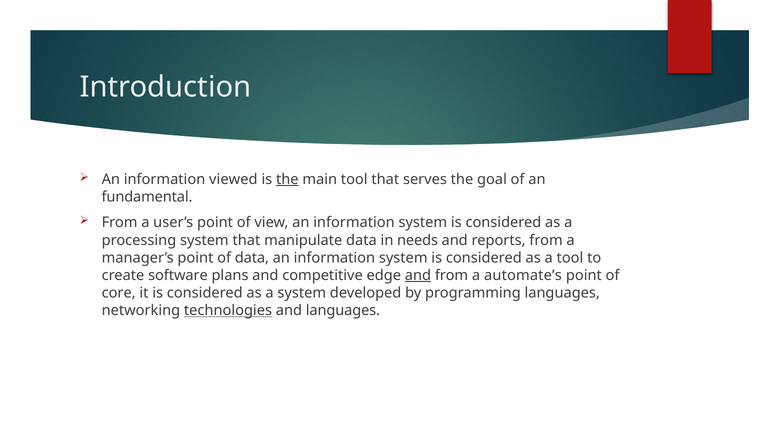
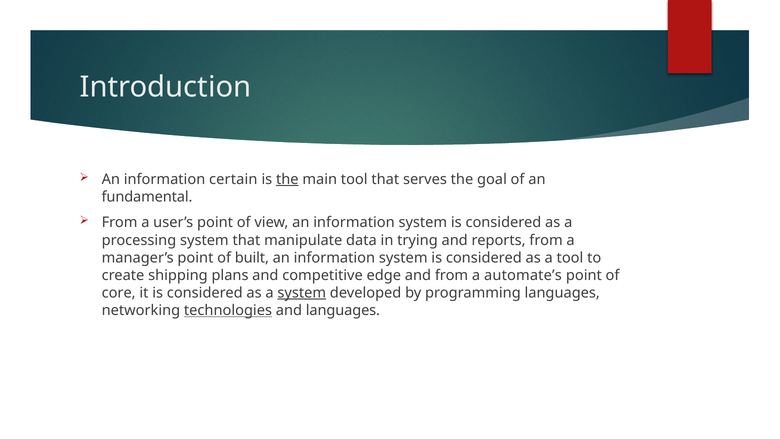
viewed: viewed -> certain (233, 179)
needs: needs -> trying (417, 240)
of data: data -> built (252, 258)
software: software -> shipping (178, 275)
and underline: present -> none (418, 275)
system underline: none -> present (302, 293)
